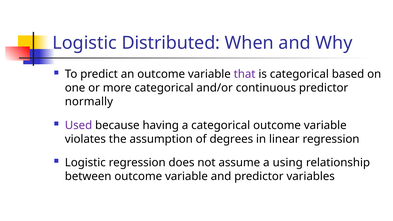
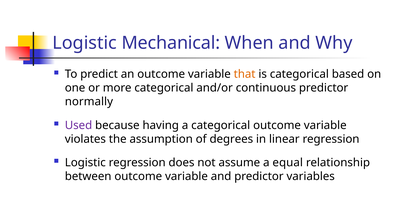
Distributed: Distributed -> Mechanical (171, 43)
that colour: purple -> orange (245, 74)
using: using -> equal (288, 163)
